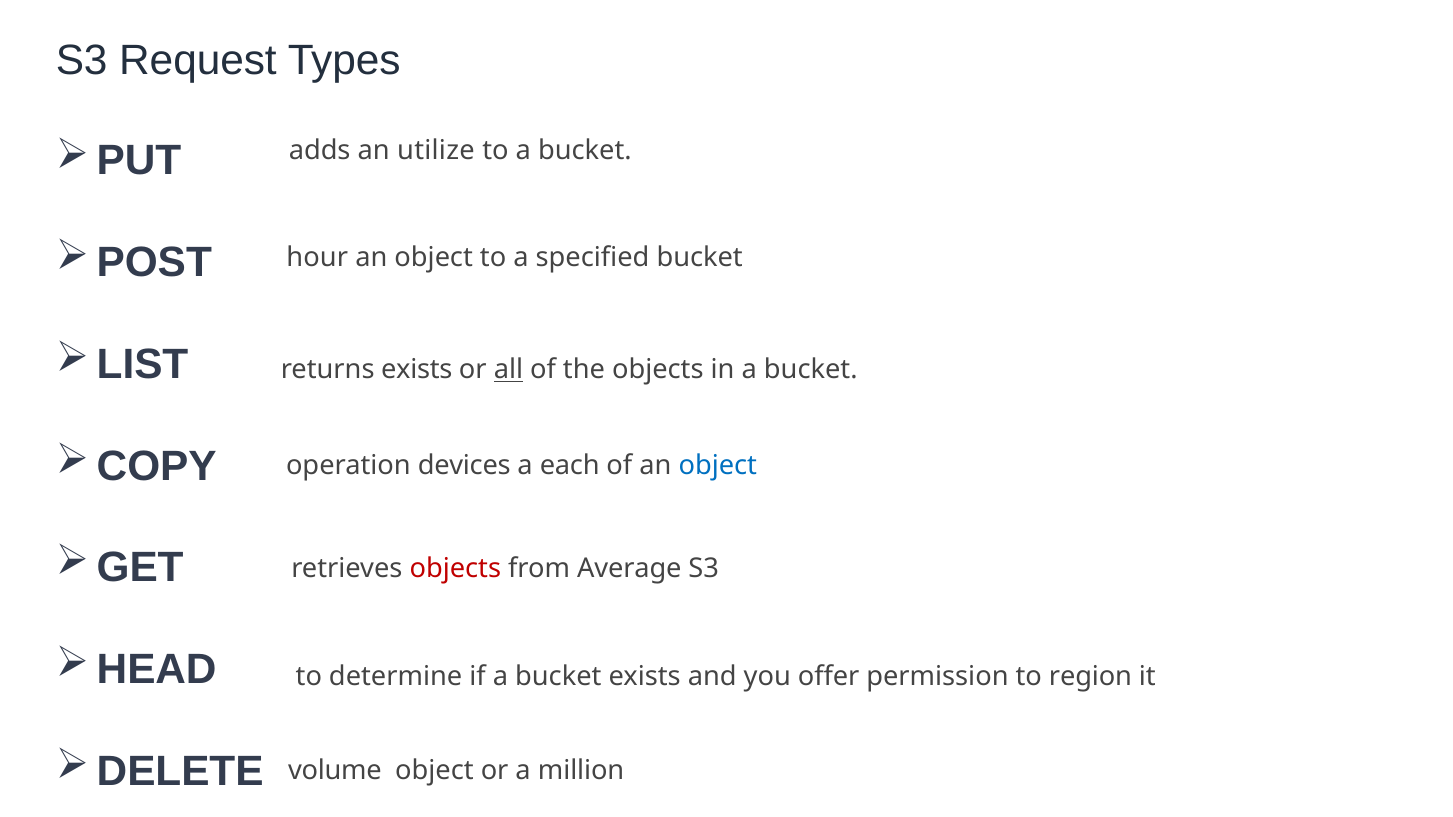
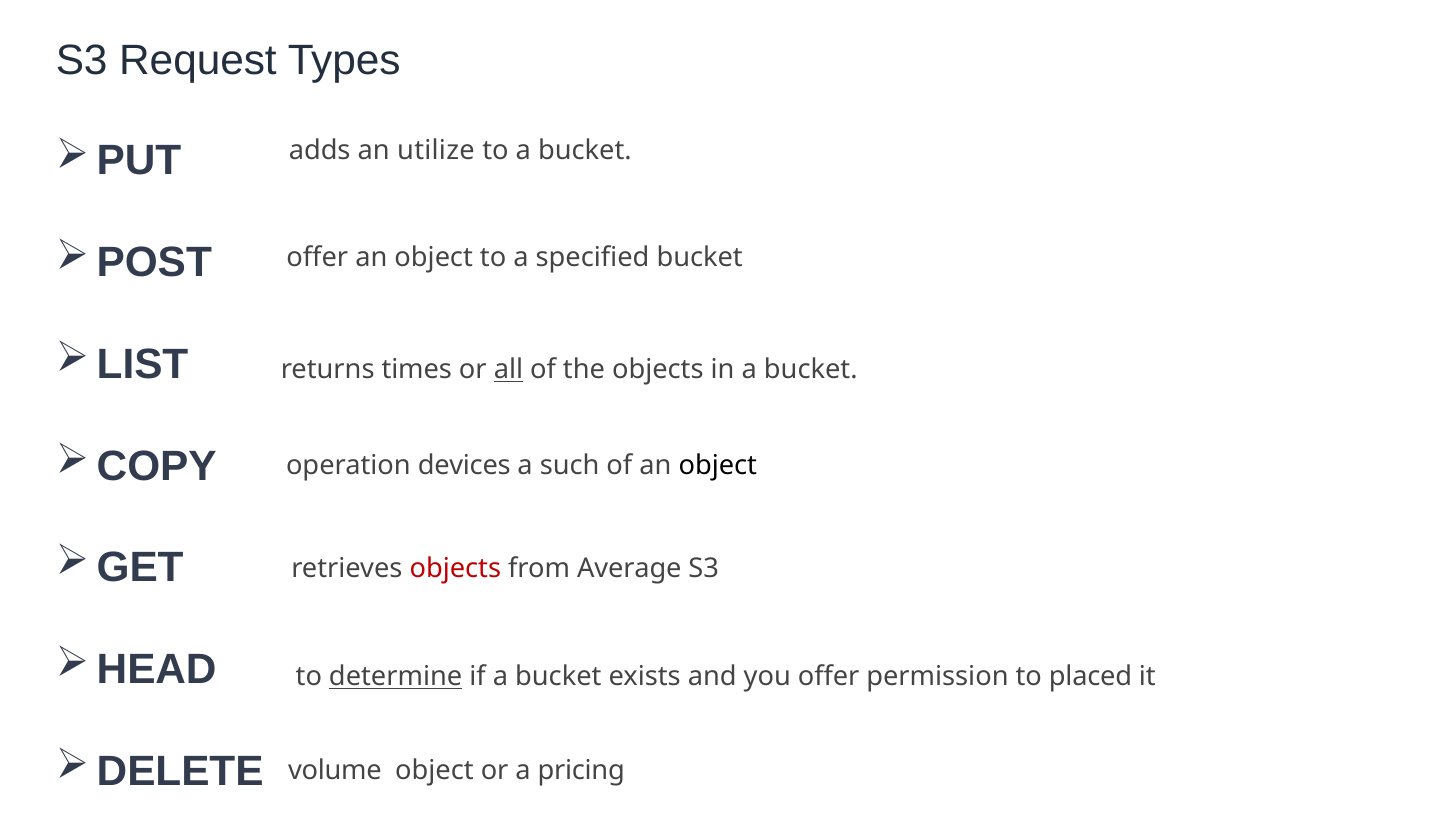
hour: hour -> offer (317, 258)
returns exists: exists -> times (417, 370)
each: each -> such (570, 466)
object colour: blue -> black (718, 466)
determine underline: none -> present (396, 677)
region: region -> placed (1091, 677)
million: million -> pricing (581, 771)
